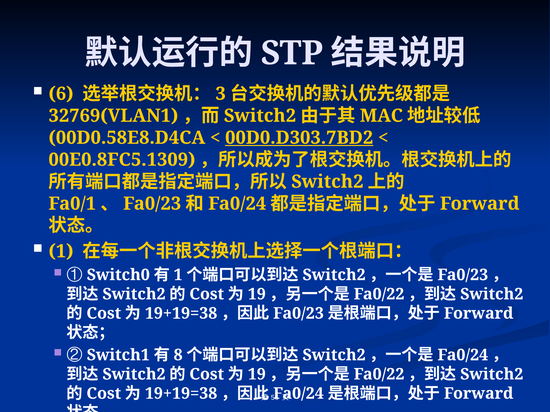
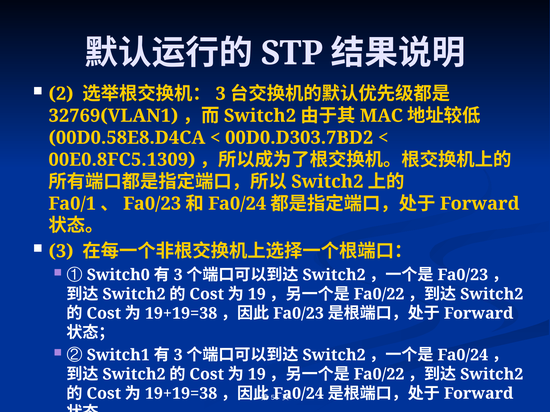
6: 6 -> 2 (61, 94)
00D0.D303.7BD2 underline: present -> none (299, 138)
1: 1 -> 3 (61, 252)
1: 1 -> 3 (178, 275)
8: 8 -> 3 (178, 355)
